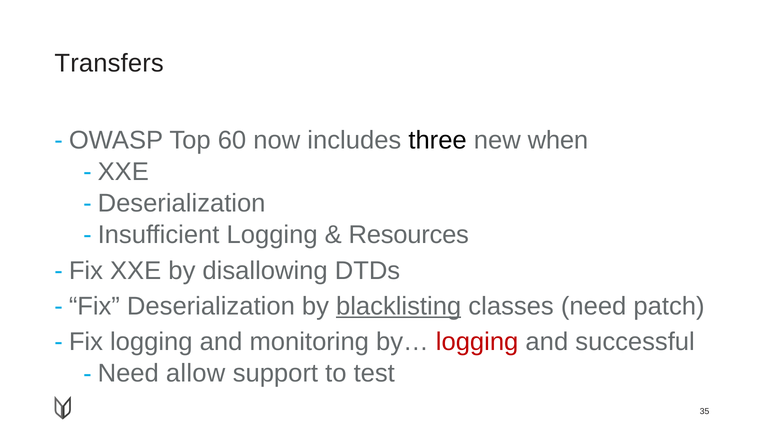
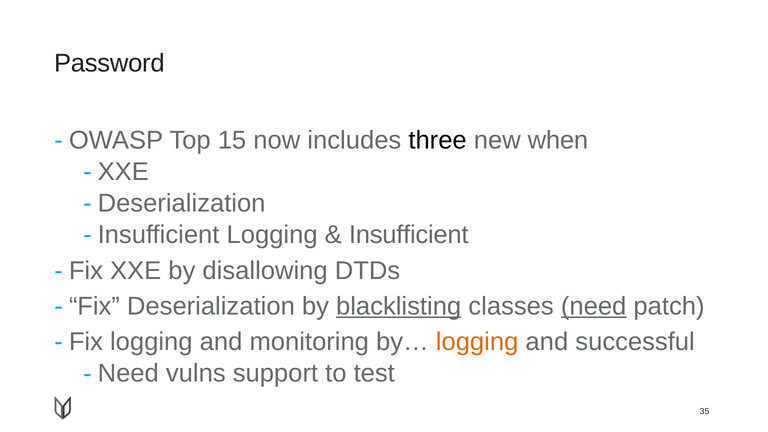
Transfers: Transfers -> Password (109, 63)
60: 60 -> 15 (232, 140)
Resources: Resources -> Insufficient (409, 235)
need underline: none -> present (594, 306)
logging colour: red -> orange (477, 342)
allow: allow -> vulns (196, 374)
